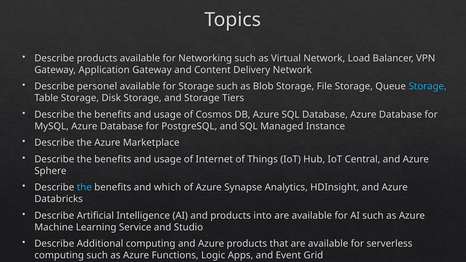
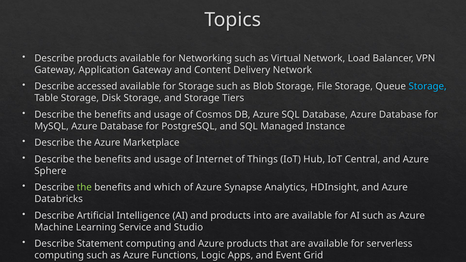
personel: personel -> accessed (97, 86)
the colour: light blue -> light green (84, 187)
Additional: Additional -> Statement (100, 244)
